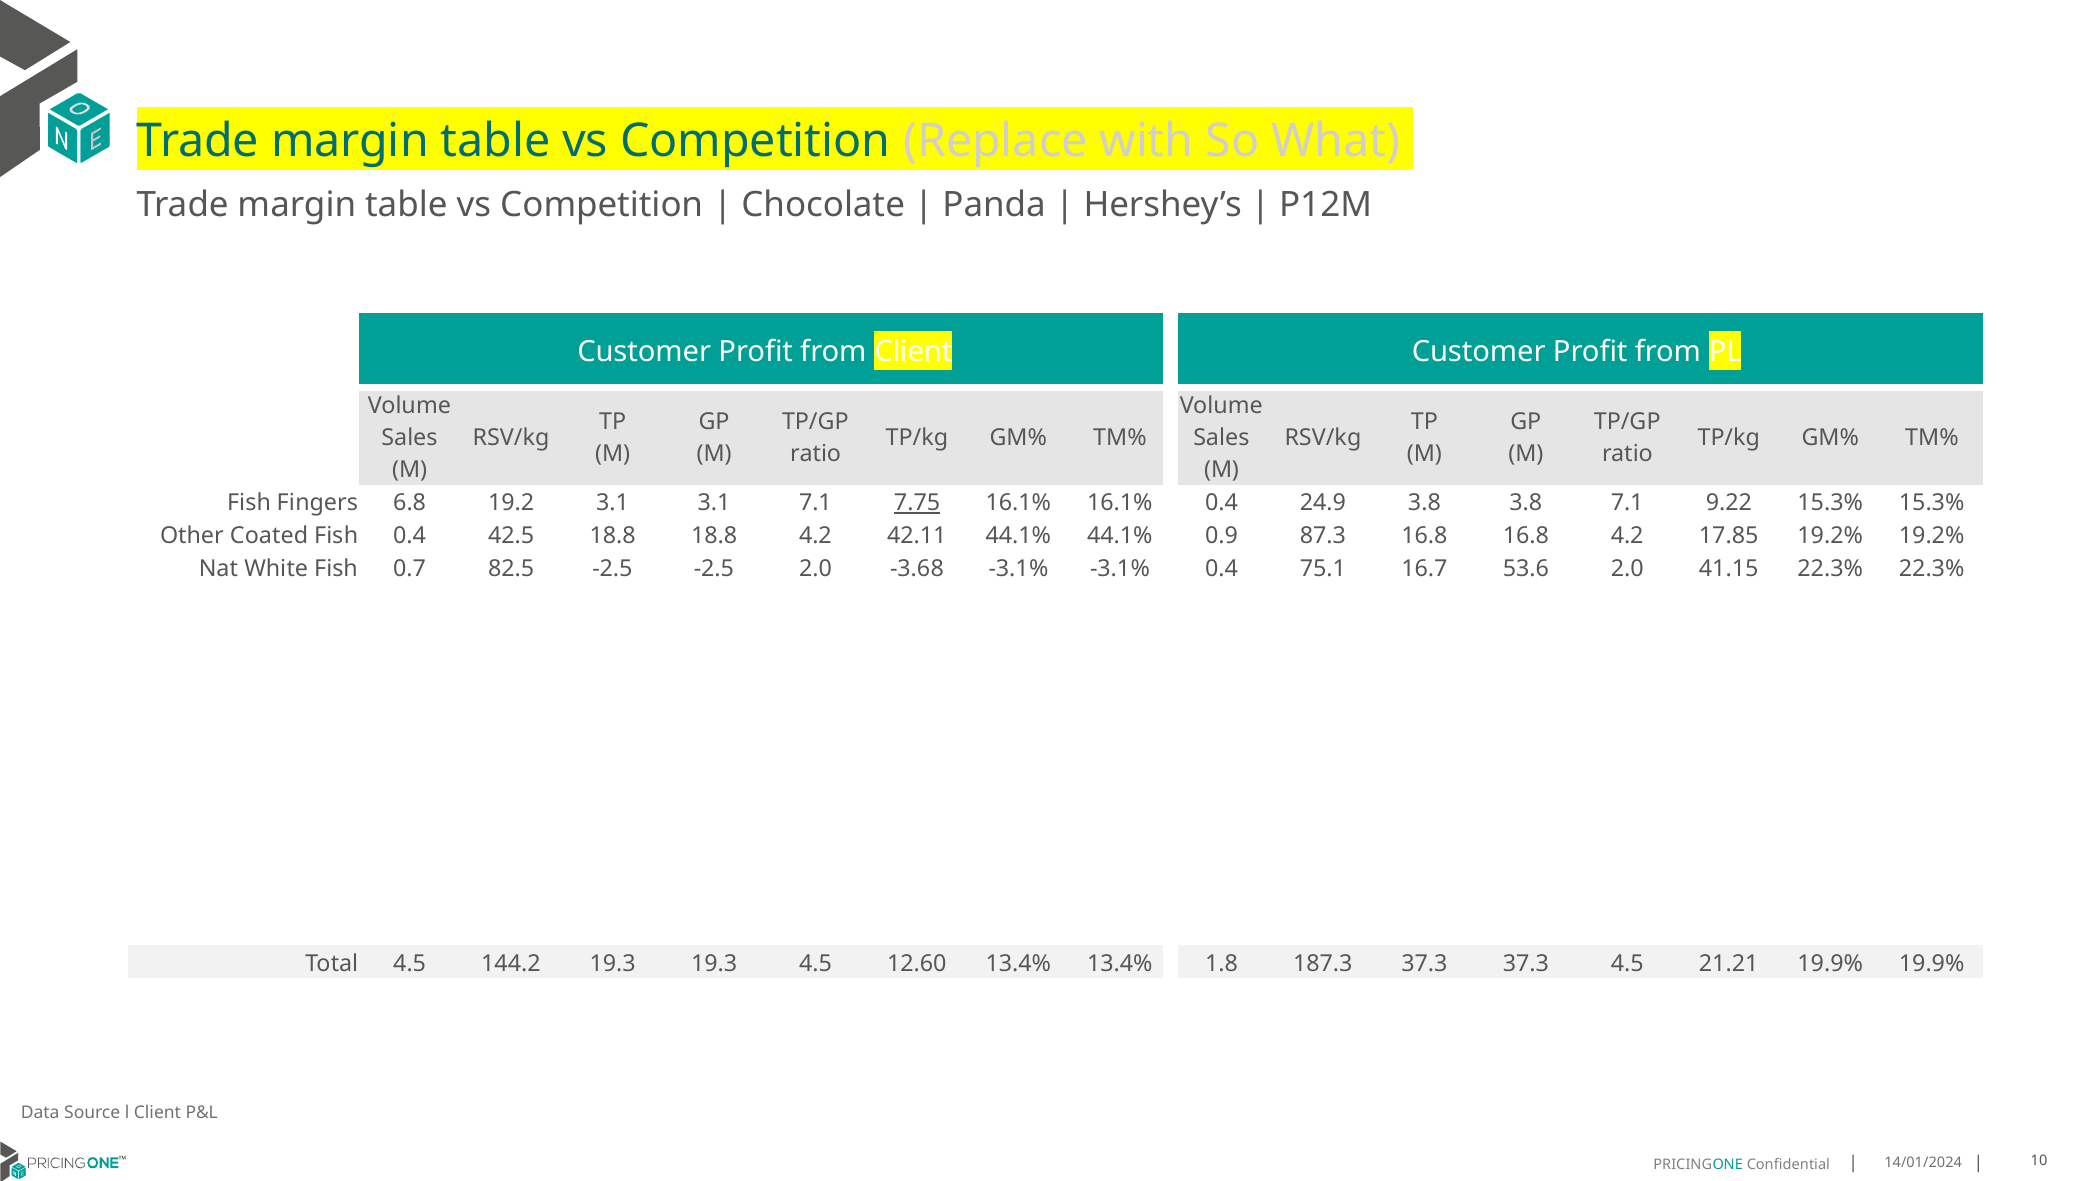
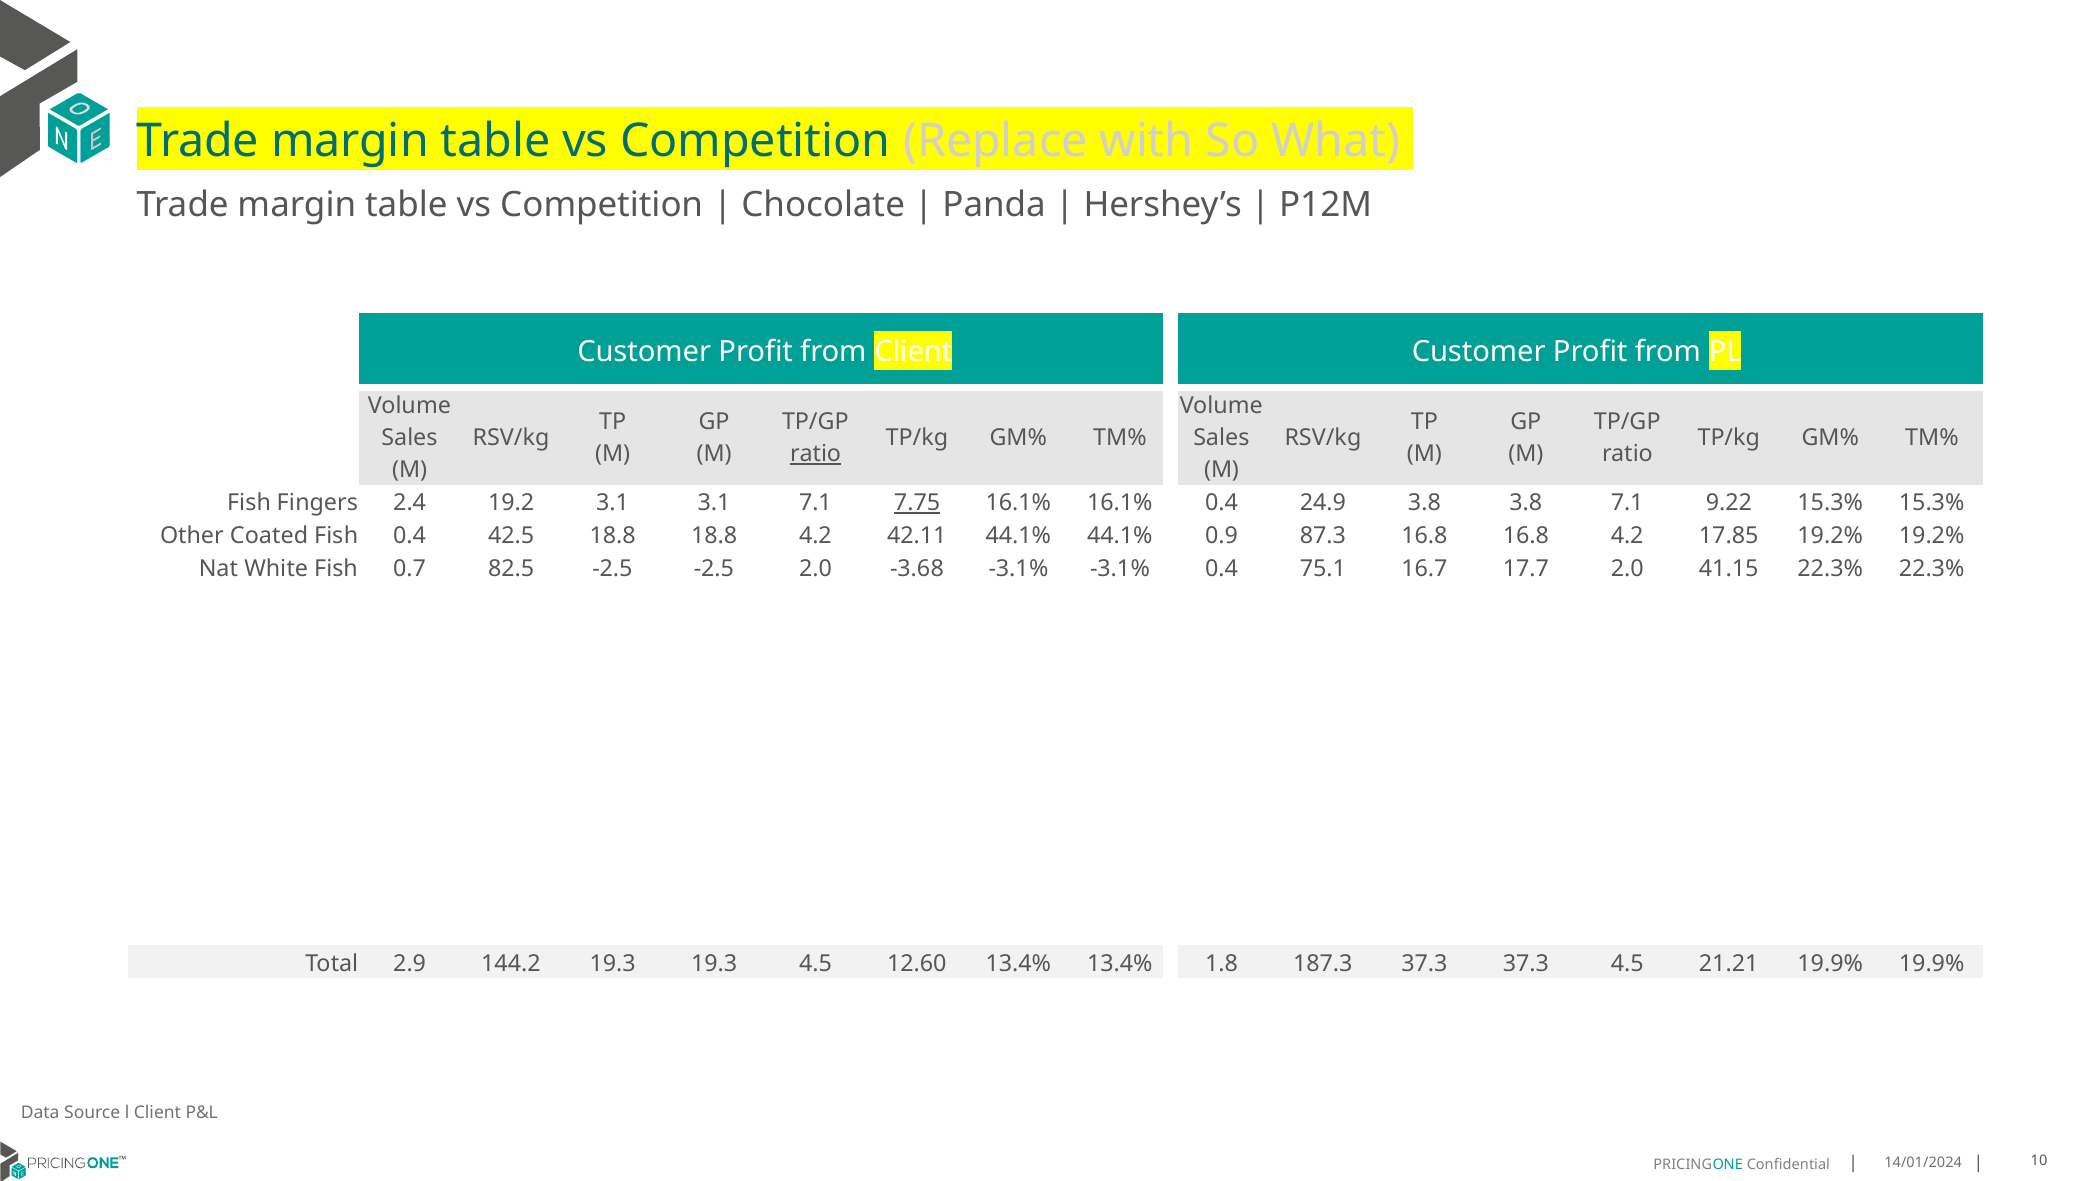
ratio underline: none -> present (816, 454)
6.8: 6.8 -> 2.4 (410, 503)
53.6: 53.6 -> 17.7 (1526, 569)
Total 4.5: 4.5 -> 2.9 (410, 963)
